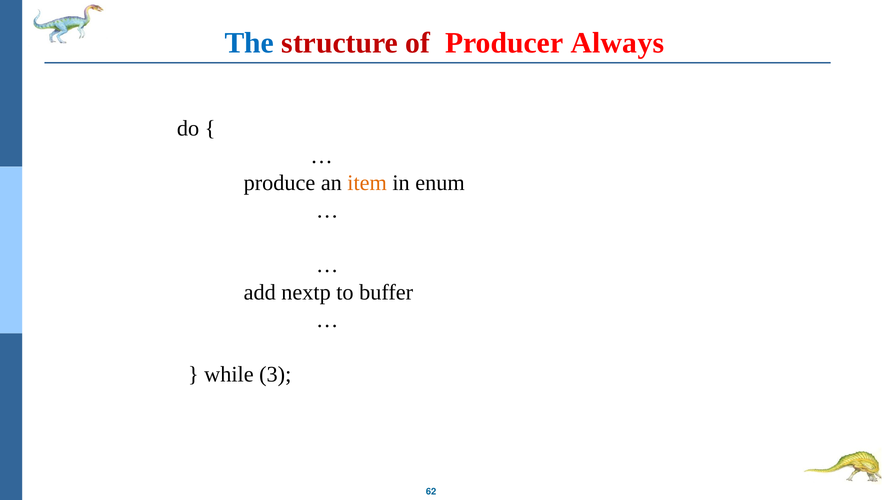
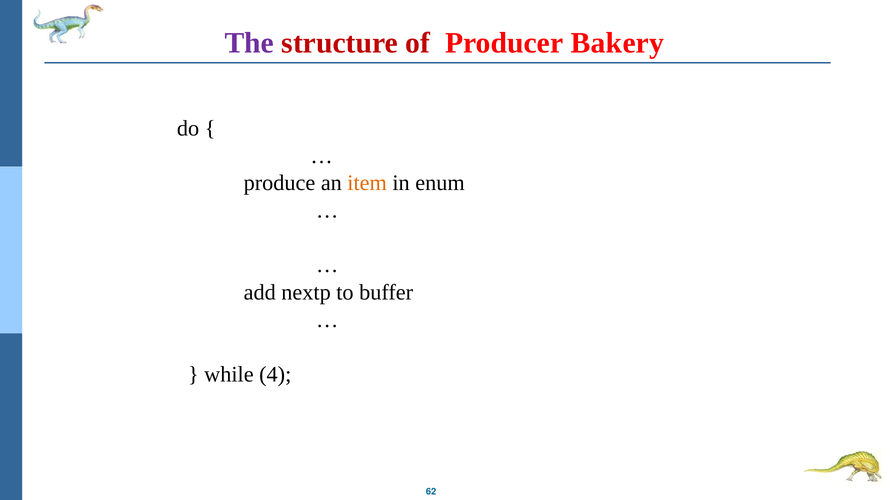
The colour: blue -> purple (249, 43)
Always: Always -> Bakery (617, 43)
3: 3 -> 4 (275, 375)
